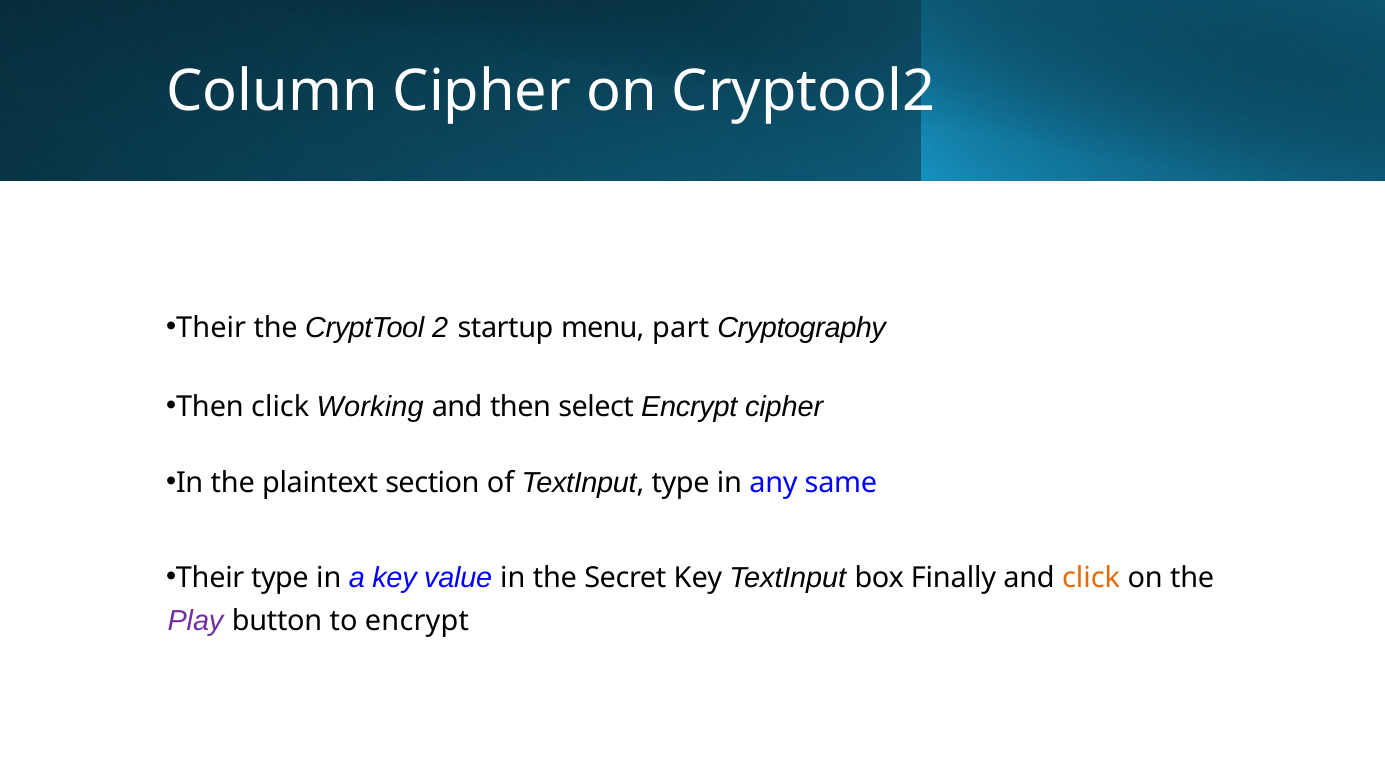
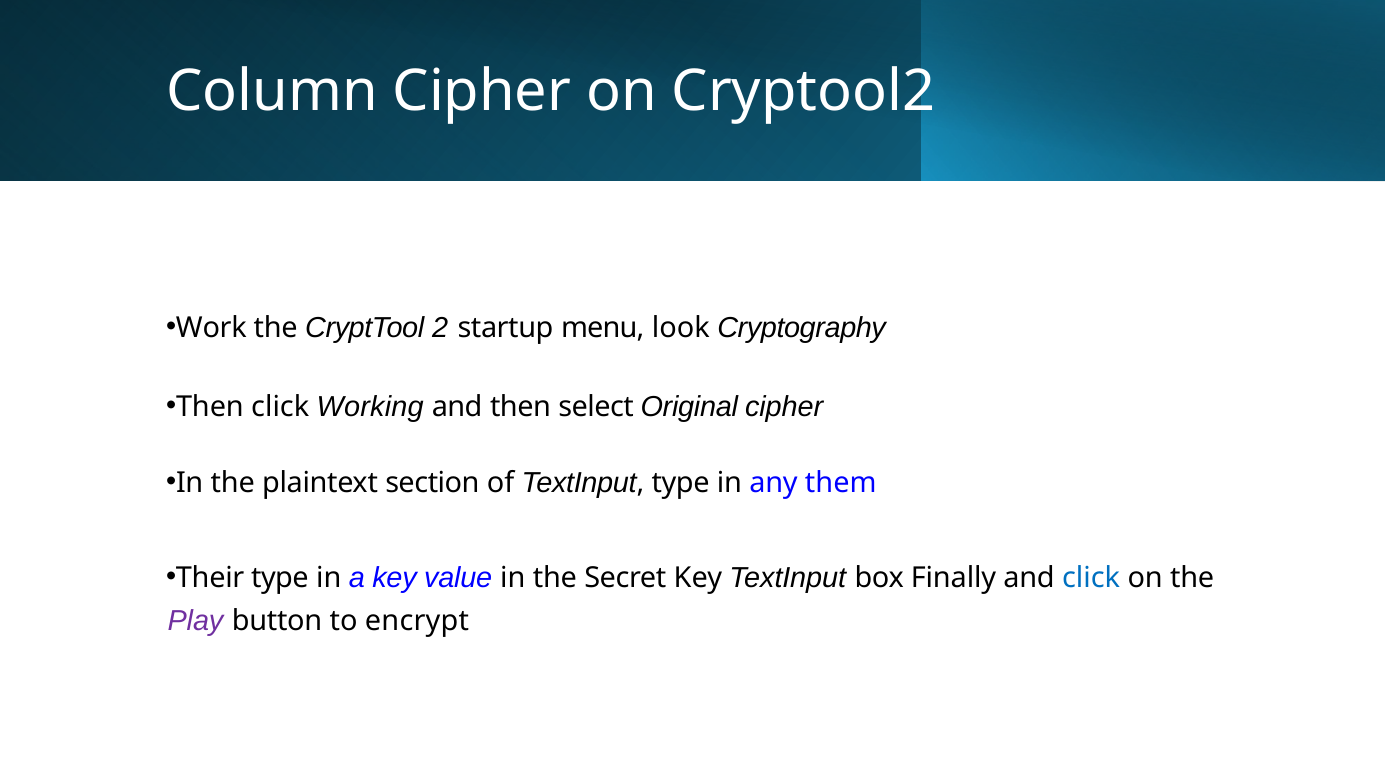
Their: Their -> Work (211, 328)
part: part -> look (681, 328)
select Encrypt: Encrypt -> Original (689, 407)
same: same -> them (841, 483)
click colour: orange -> blue (1091, 578)
